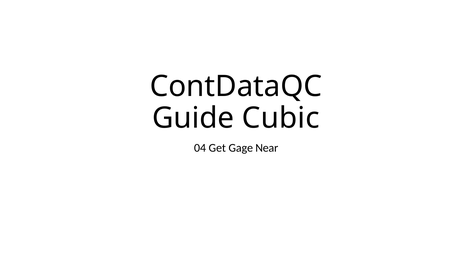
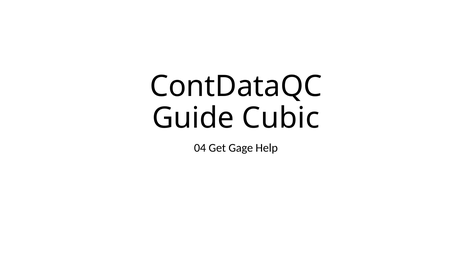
Near: Near -> Help (267, 148)
